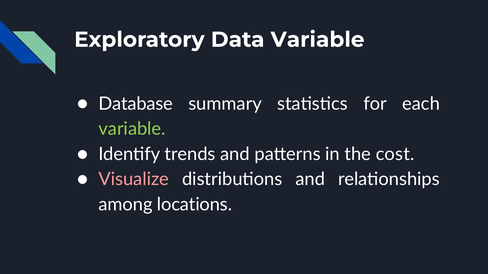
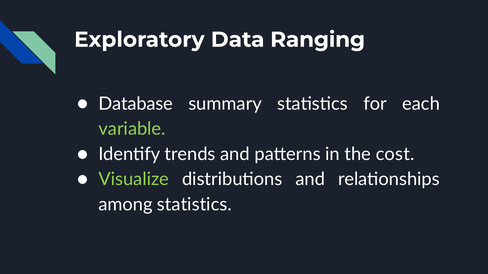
Data Variable: Variable -> Ranging (318, 40)
Visualize colour: pink -> light green (134, 180)
among locations: locations -> statistics (194, 205)
